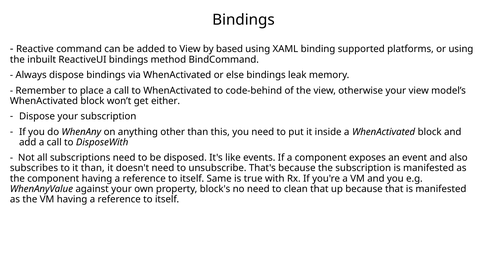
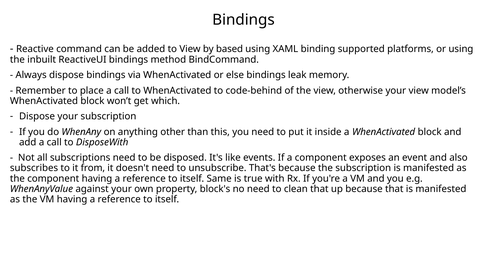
either: either -> which (166, 101)
it than: than -> from (93, 168)
